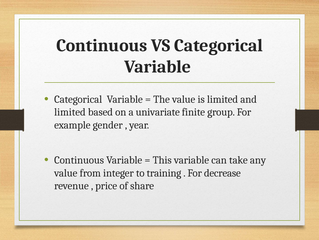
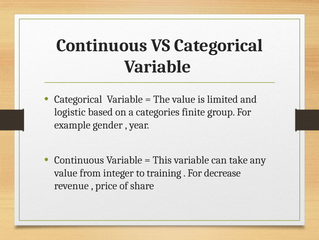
limited: limited -> logistic (70, 112)
univariate: univariate -> categories (158, 112)
